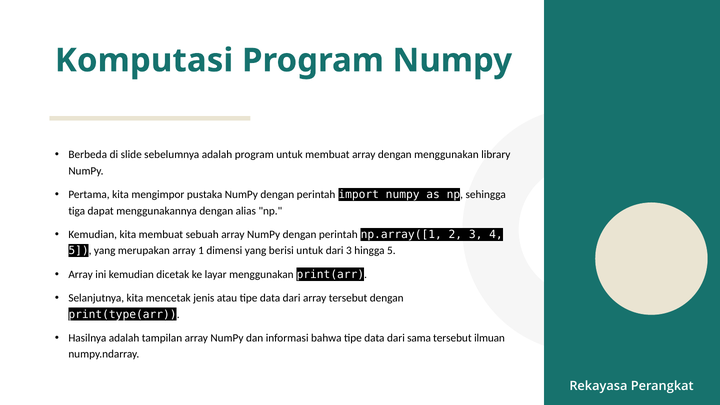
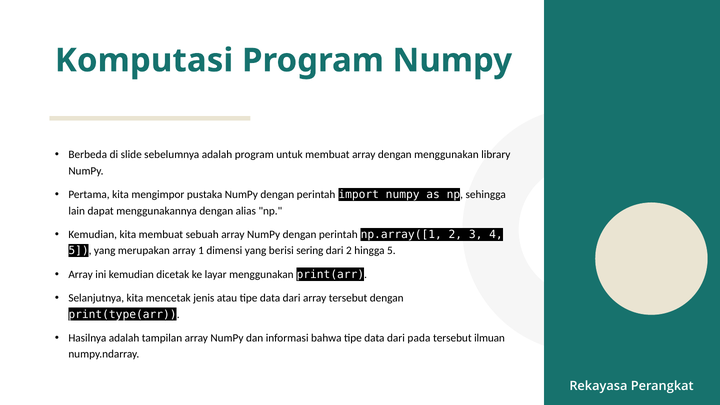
tiga: tiga -> lain (77, 211)
berisi untuk: untuk -> sering (310, 251)
dari 3: 3 -> 2 (349, 251)
sama: sama -> pada (419, 338)
